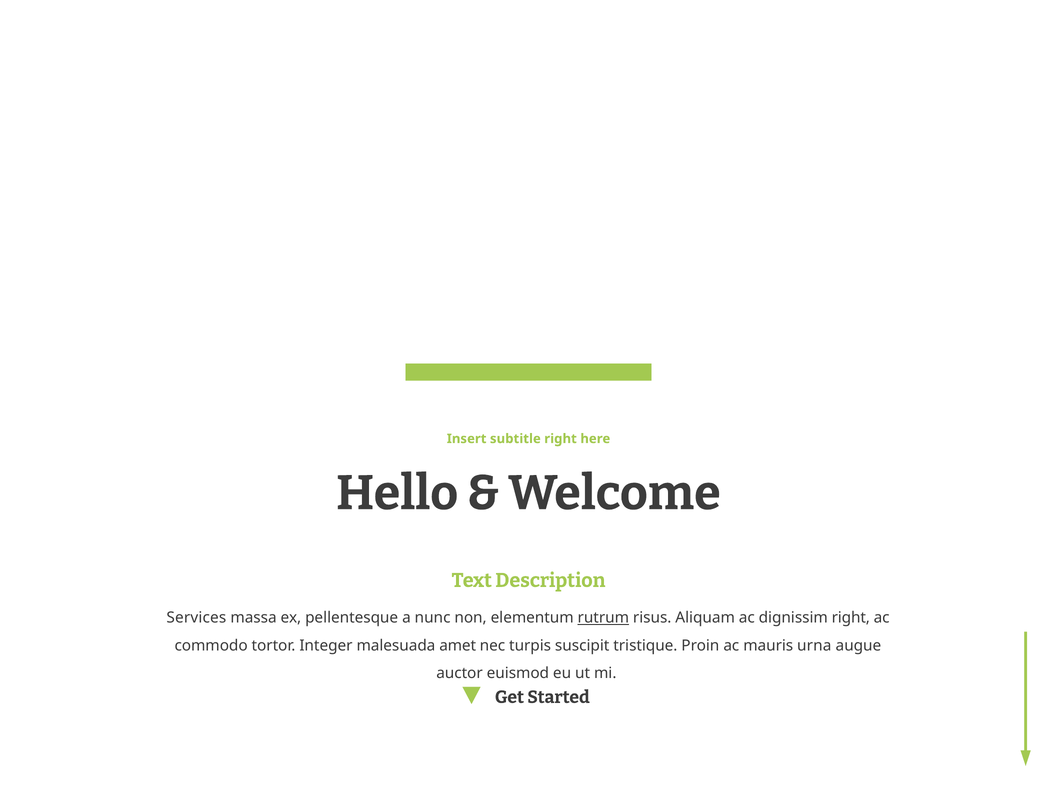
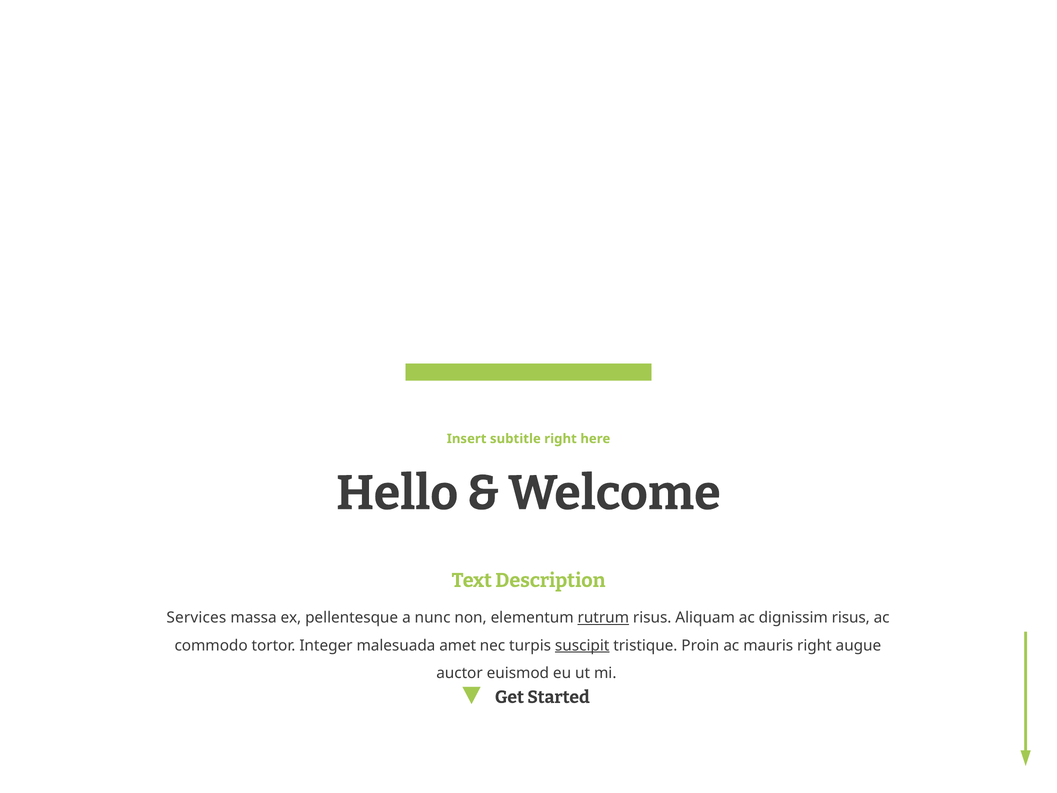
dignissim right: right -> risus (851, 618)
suscipit underline: none -> present (582, 645)
mauris urna: urna -> right (814, 645)
